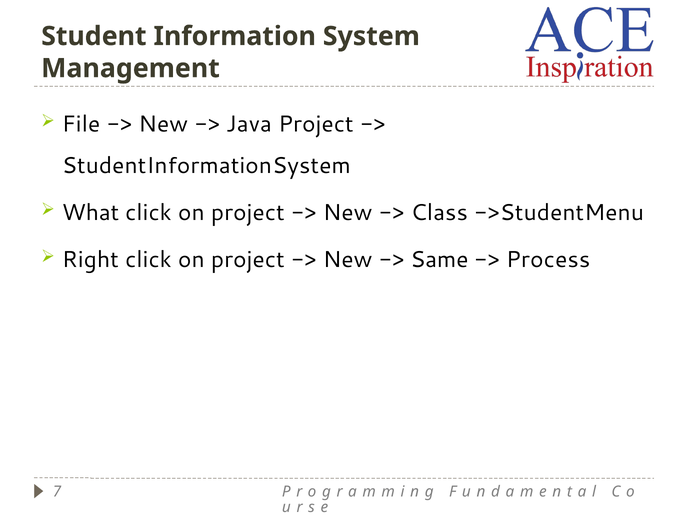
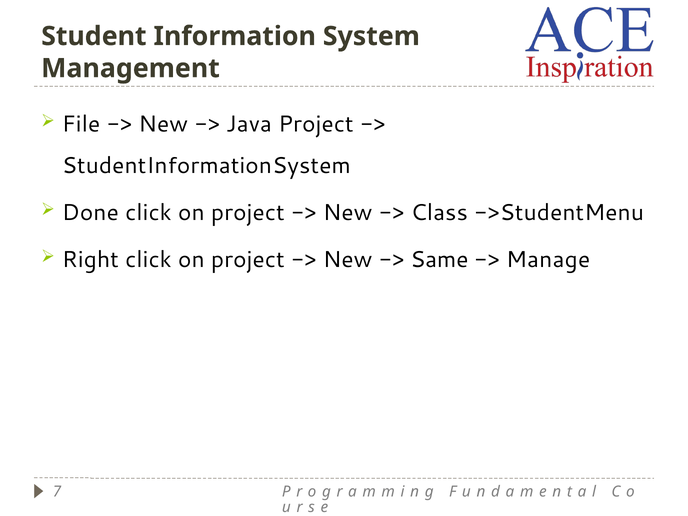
What: What -> Done (90, 213)
Process: Process -> Manage (548, 260)
